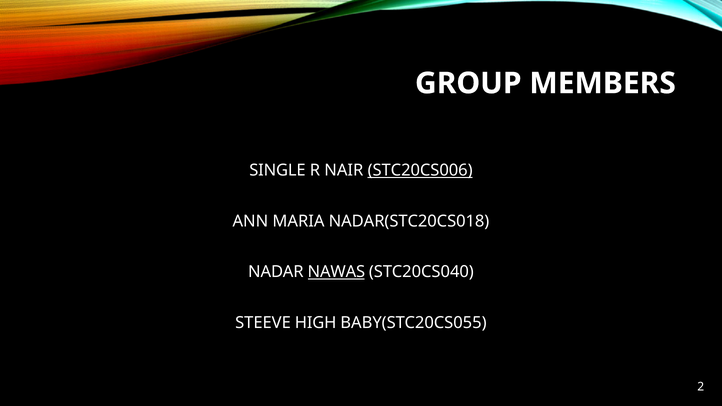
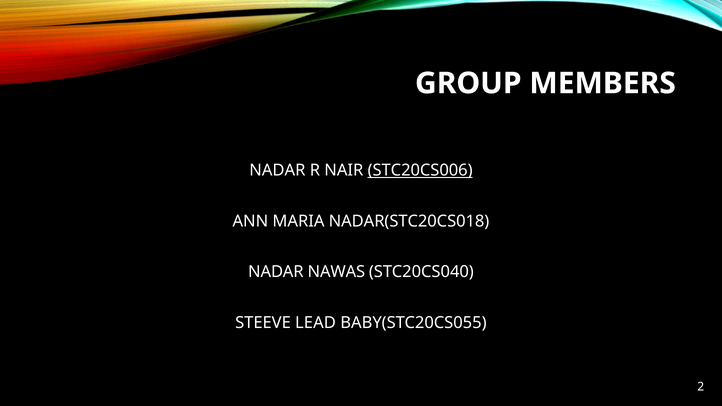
SINGLE: SINGLE -> NADAR (277, 171)
NAWAS underline: present -> none (336, 272)
HIGH: HIGH -> LEAD (315, 323)
